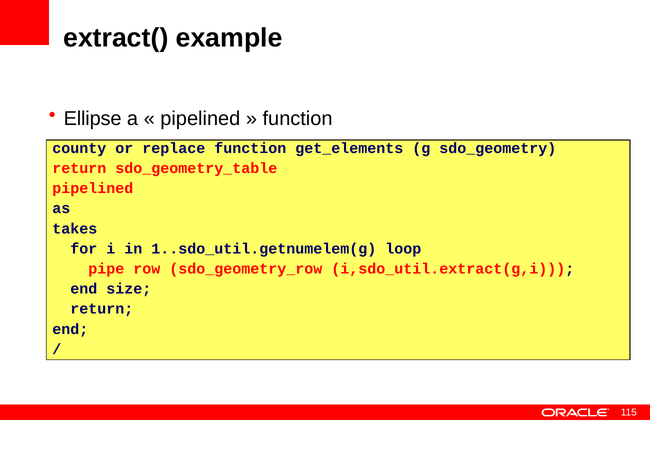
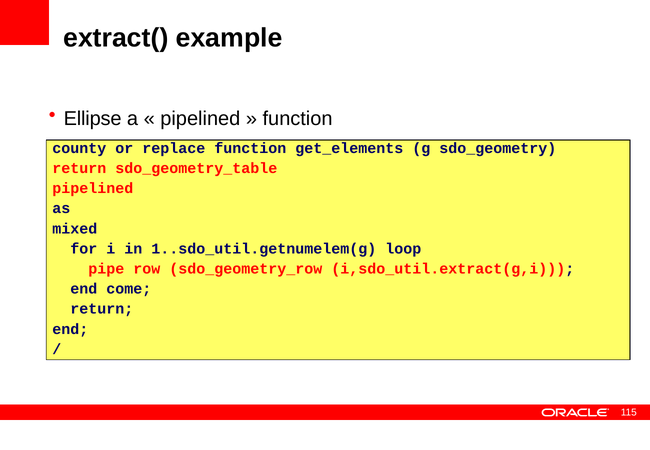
takes: takes -> mixed (75, 229)
size: size -> come (129, 289)
